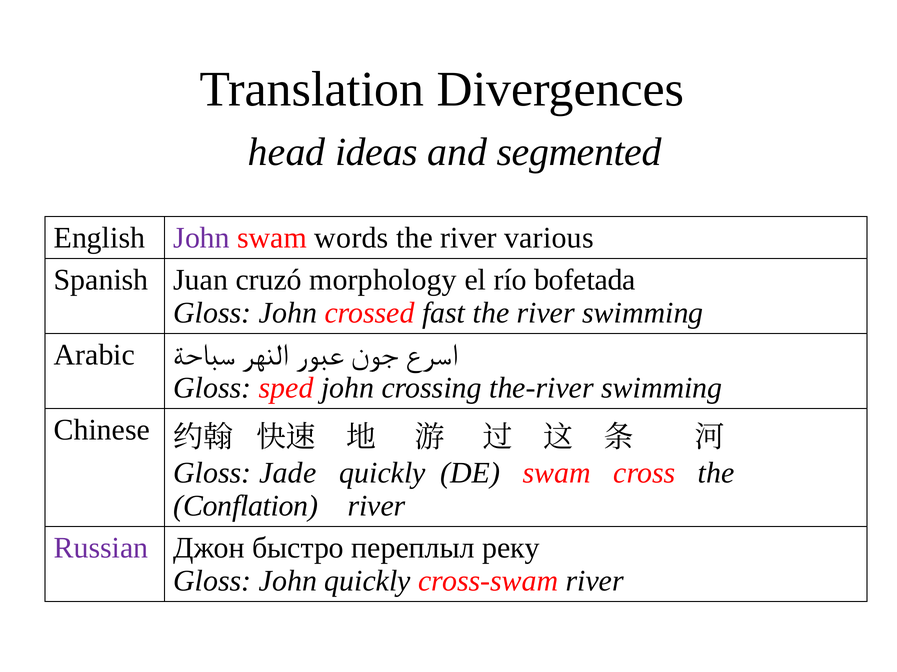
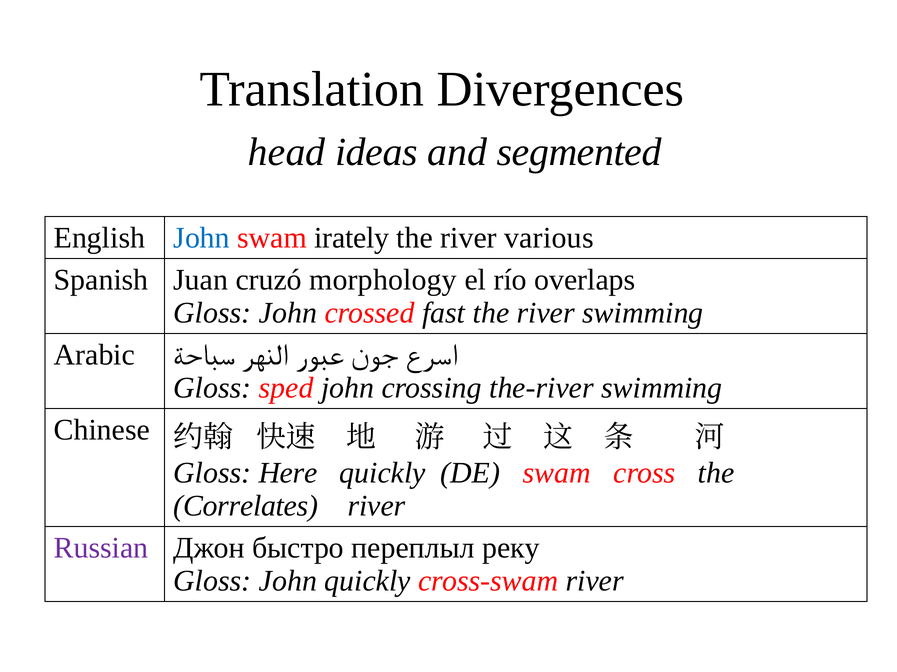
John colour: purple -> blue (202, 238)
words: words -> irately (352, 238)
bofetada: bofetada -> overlaps (585, 280)
Jade: Jade -> Here (288, 473)
Conflation: Conflation -> Correlates (246, 506)
